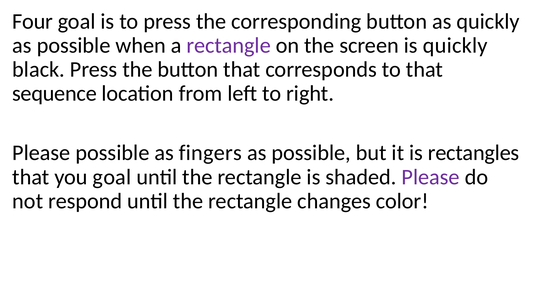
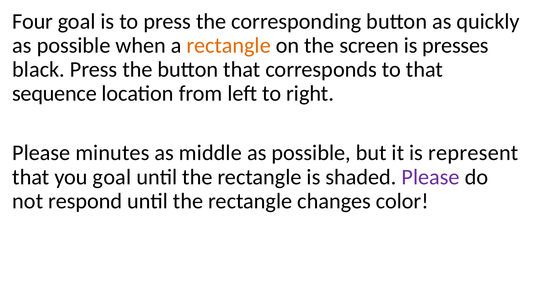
rectangle colour: purple -> orange (229, 45)
is quickly: quickly -> presses (455, 45)
Please possible: possible -> minutes (112, 153)
fingers: fingers -> middle (210, 153)
rectangles: rectangles -> represent (473, 153)
